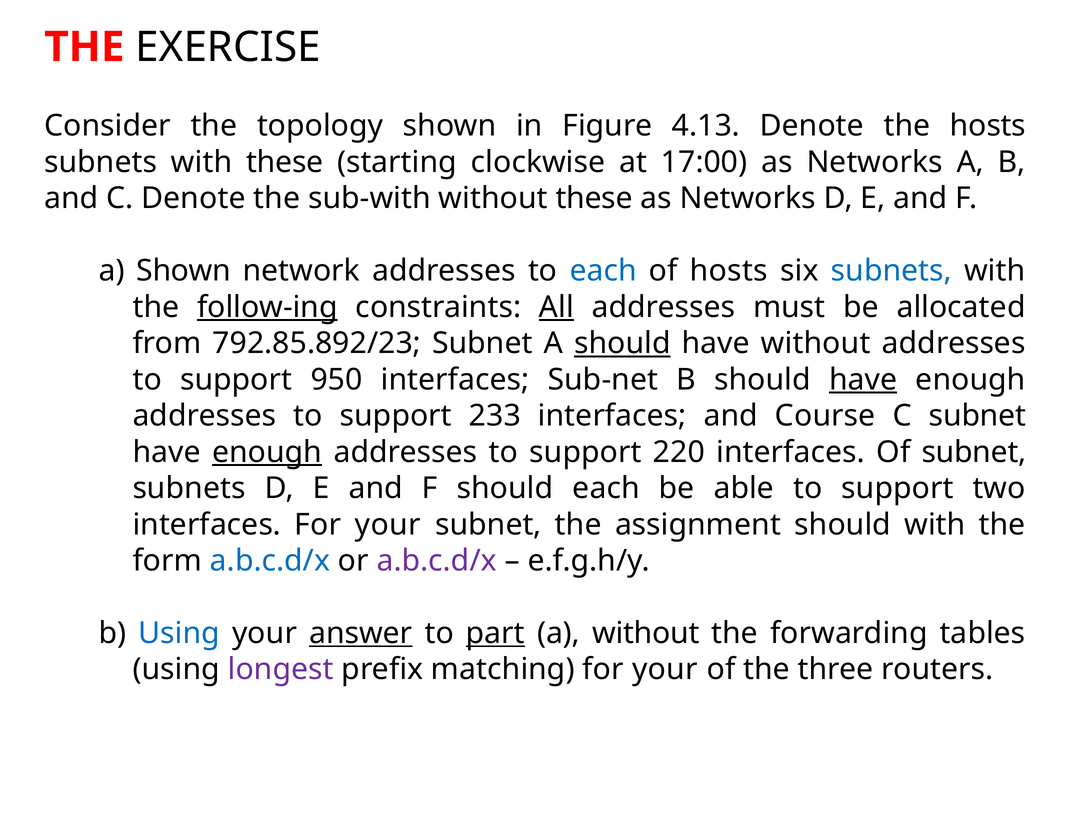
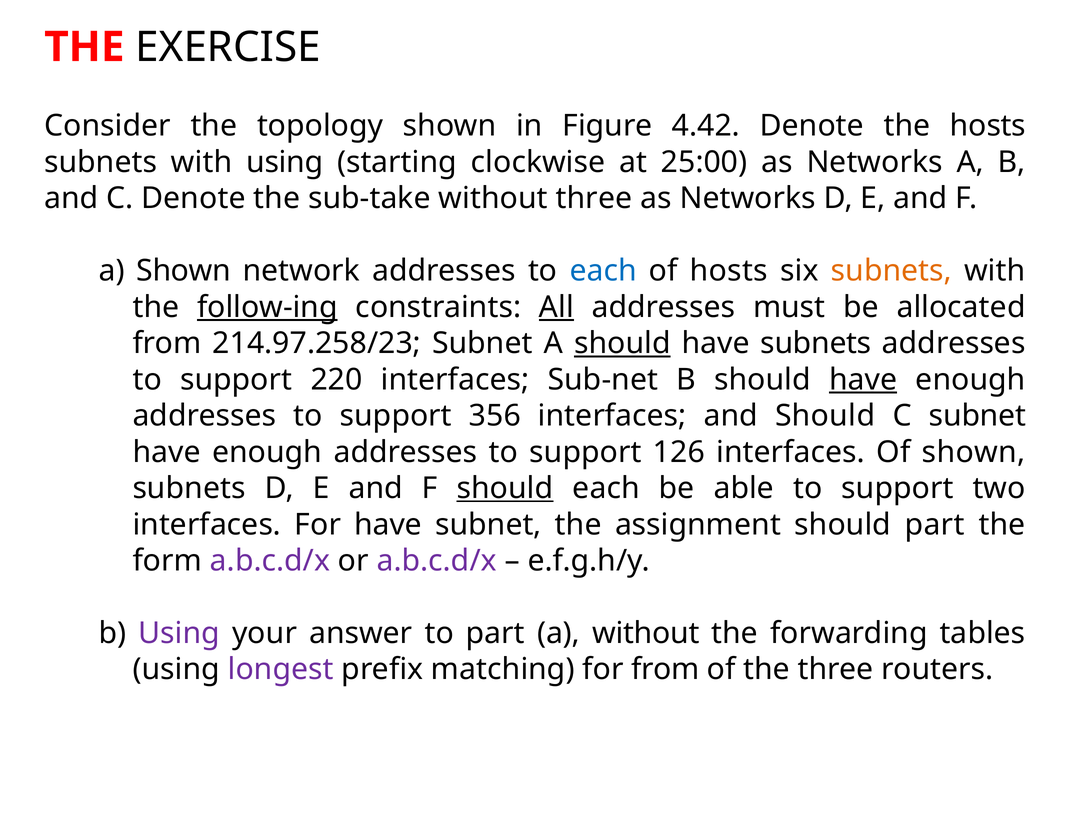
4.13: 4.13 -> 4.42 (706, 126)
with these: these -> using (285, 162)
17:00: 17:00 -> 25:00 (704, 162)
sub-with: sub-with -> sub-take (369, 198)
without these: these -> three (594, 198)
subnets colour: blue -> orange (891, 271)
792.85.892/23: 792.85.892/23 -> 214.97.258/23 (317, 343)
have without: without -> subnets (816, 343)
950: 950 -> 220 (337, 380)
233: 233 -> 356 (495, 416)
and Course: Course -> Should (825, 416)
enough underline: present -> none (267, 452)
220: 220 -> 126 (679, 452)
Of subnet: subnet -> shown (974, 452)
should underline: none -> present (505, 488)
interfaces For your: your -> have (388, 525)
should with: with -> part (935, 525)
a.b.c.d/x colour: blue -> purple (270, 561)
Using colour: blue -> purple (179, 633)
answer underline: present -> none (361, 633)
part underline: present -> none (495, 633)
matching for your: your -> from (665, 670)
